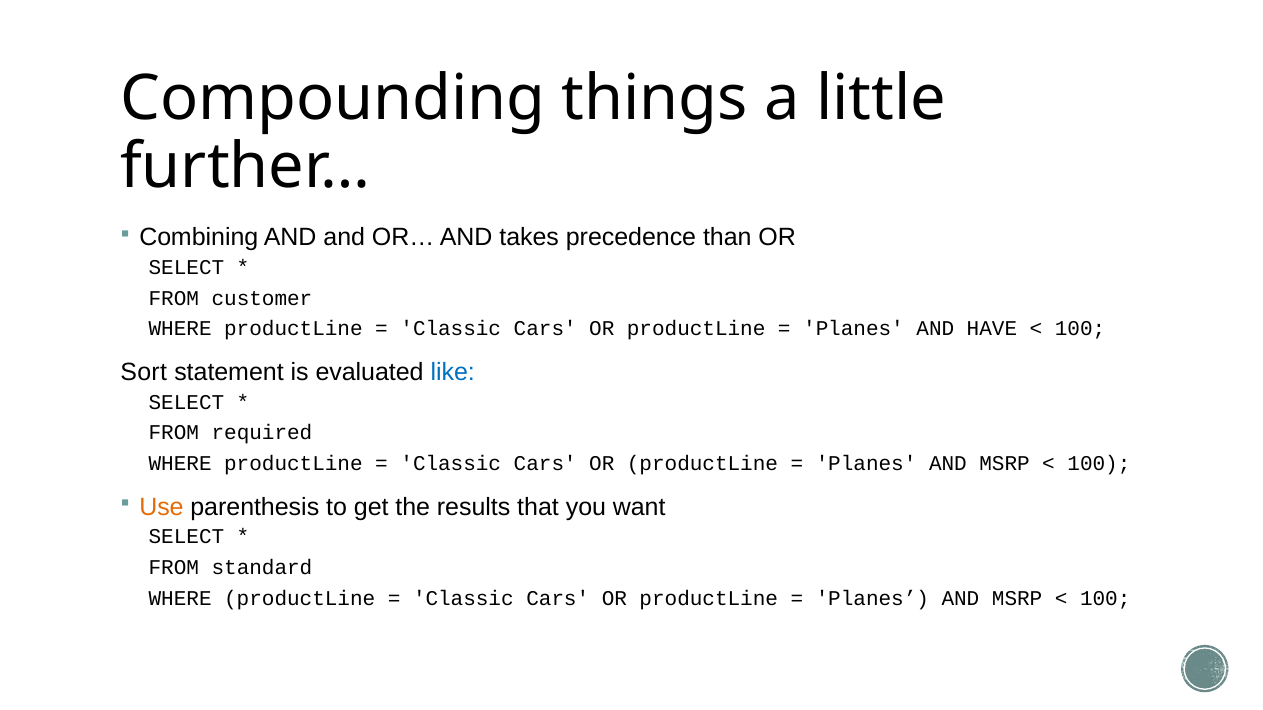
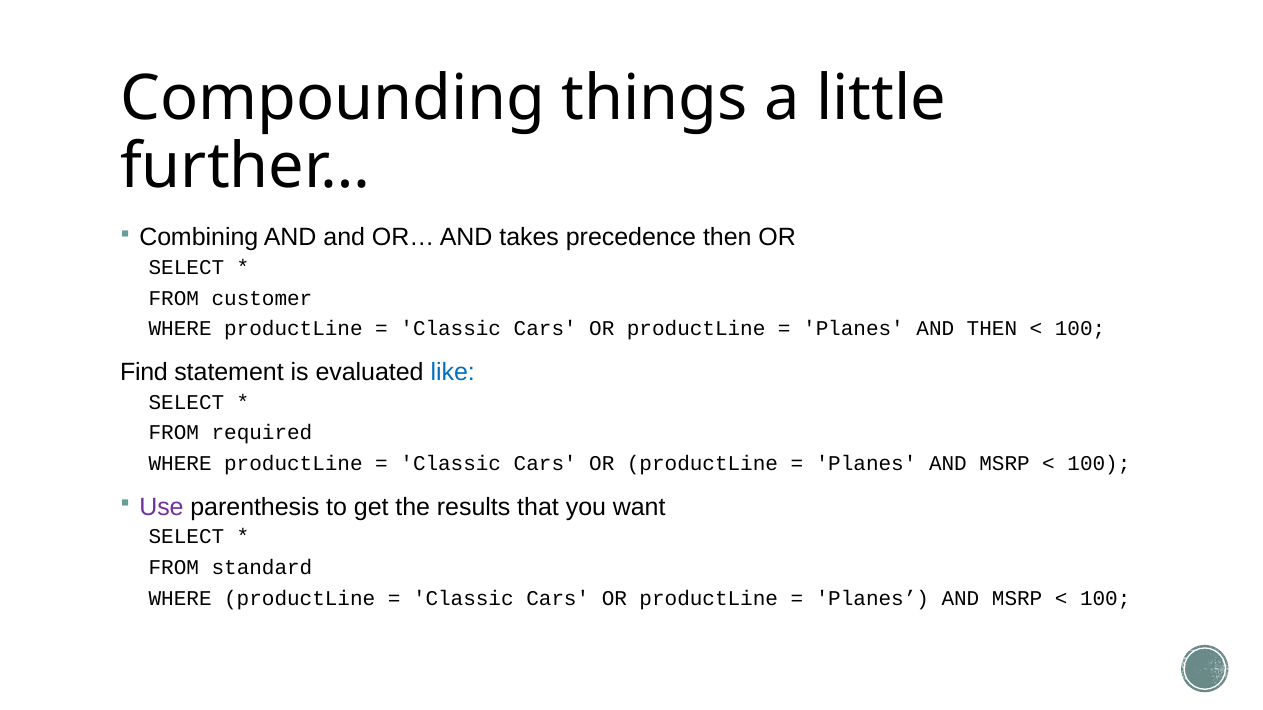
precedence than: than -> then (727, 238)
AND HAVE: HAVE -> THEN (992, 329)
Sort: Sort -> Find (144, 372)
Use colour: orange -> purple (161, 507)
